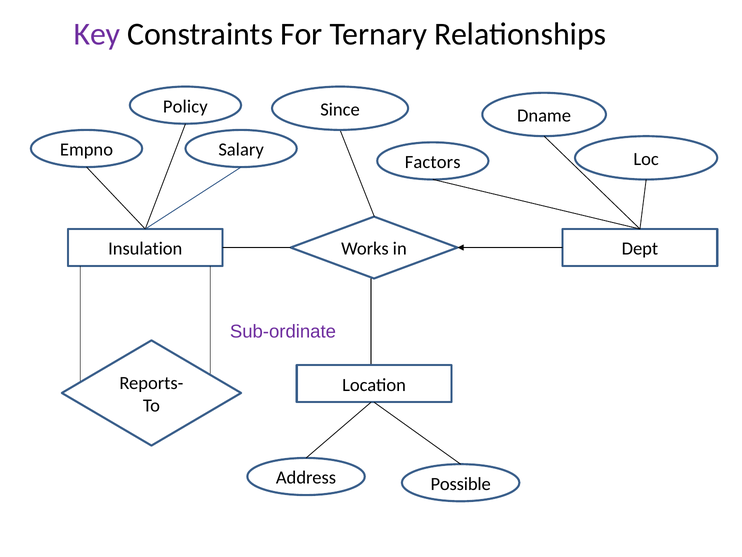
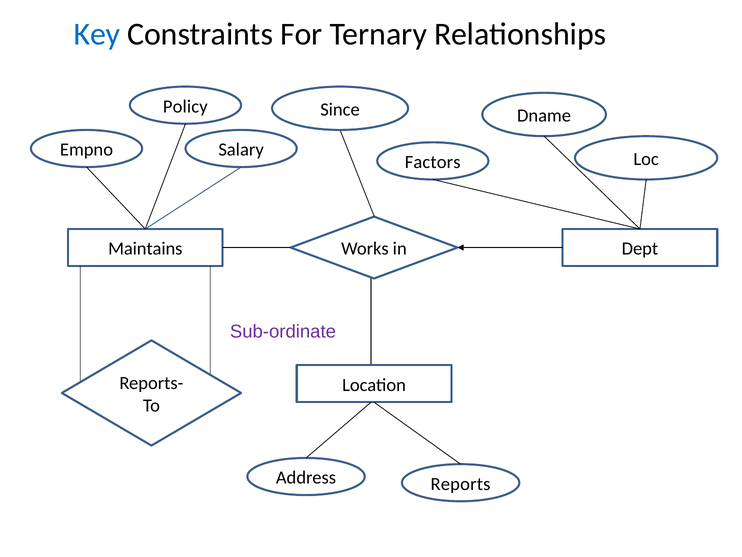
Key colour: purple -> blue (97, 34)
Insulation: Insulation -> Maintains (145, 249)
Possible: Possible -> Reports (461, 484)
